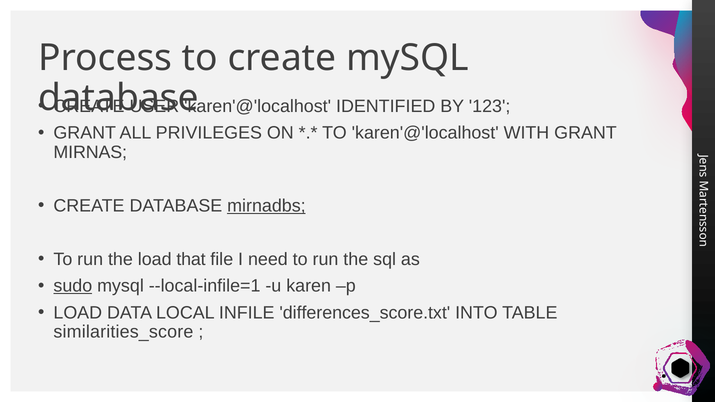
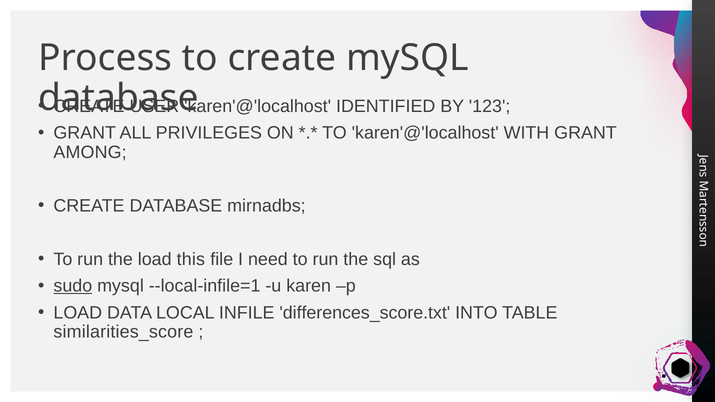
MIRNAS: MIRNAS -> AMONG (90, 152)
mirnadbs underline: present -> none (266, 206)
that: that -> this (191, 259)
